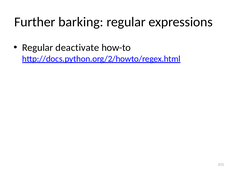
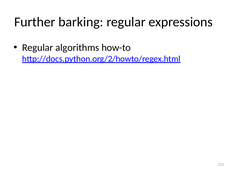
deactivate: deactivate -> algorithms (77, 48)
